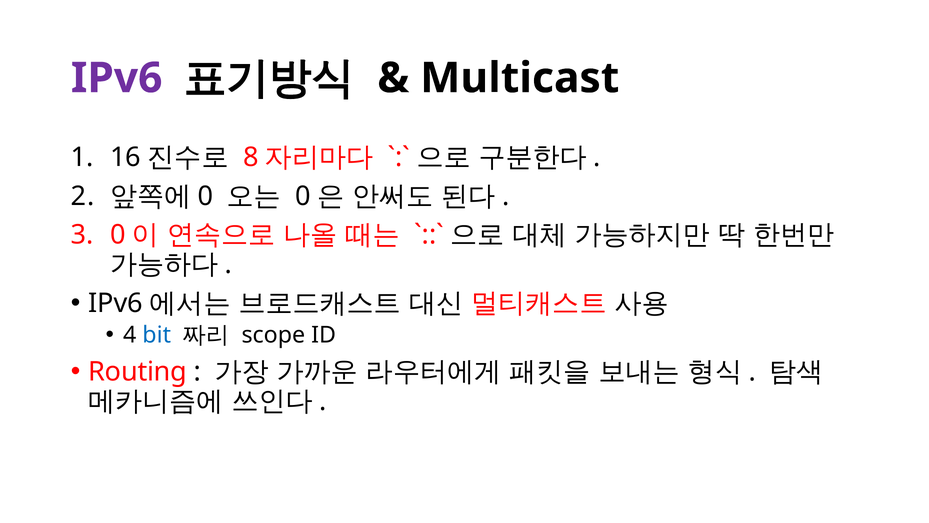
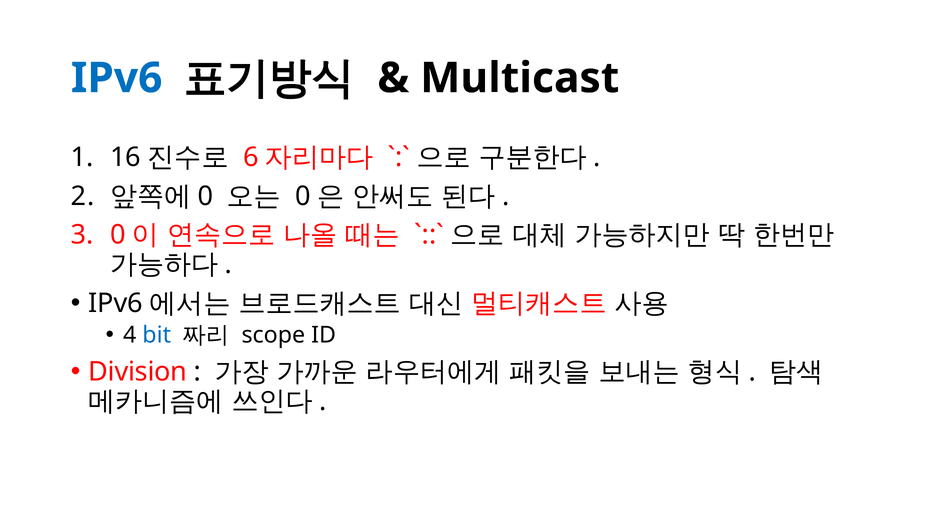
IPv6 colour: purple -> blue (117, 78)
8: 8 -> 6 (251, 157)
Routing: Routing -> Division (138, 372)
